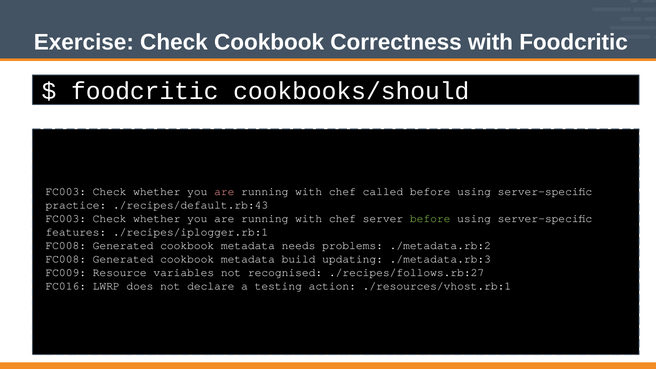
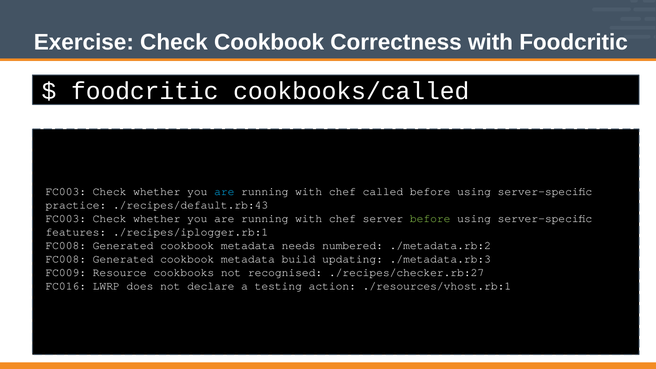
cookbooks/should: cookbooks/should -> cookbooks/called (351, 91)
are colour: pink -> light blue (224, 192)
problems: problems -> numbered (353, 246)
variables: variables -> cookbooks (184, 273)
./recipes/follows.rb:27: ./recipes/follows.rb:27 -> ./recipes/checker.rb:27 (407, 273)
